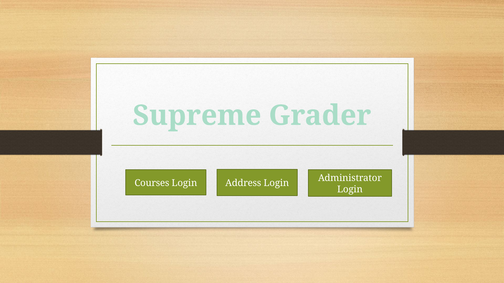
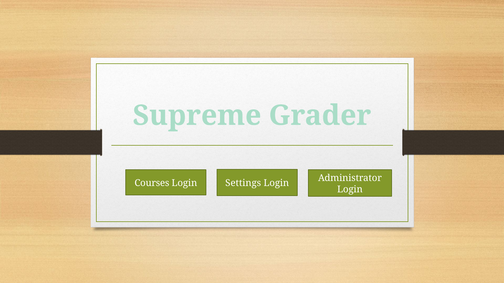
Address: Address -> Settings (243, 183)
